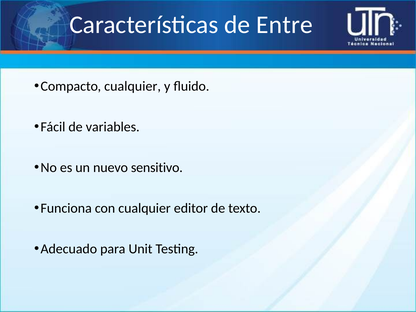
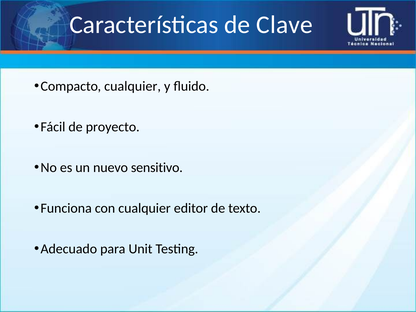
Entre: Entre -> Clave (285, 25)
variables: variables -> proyecto (113, 127)
